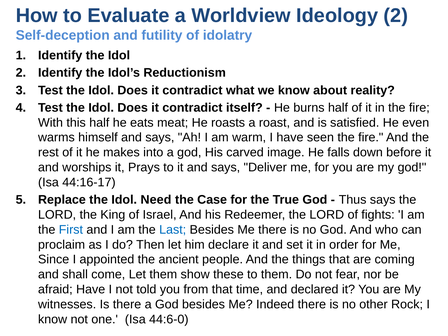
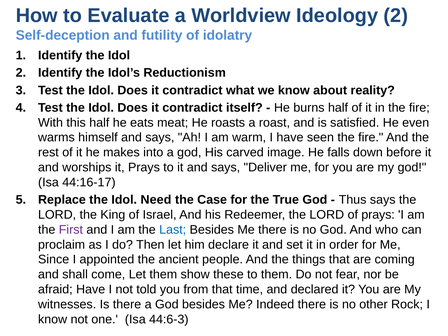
of fights: fights -> prays (378, 215)
First colour: blue -> purple (71, 230)
44:6-0: 44:6-0 -> 44:6-3 (169, 319)
